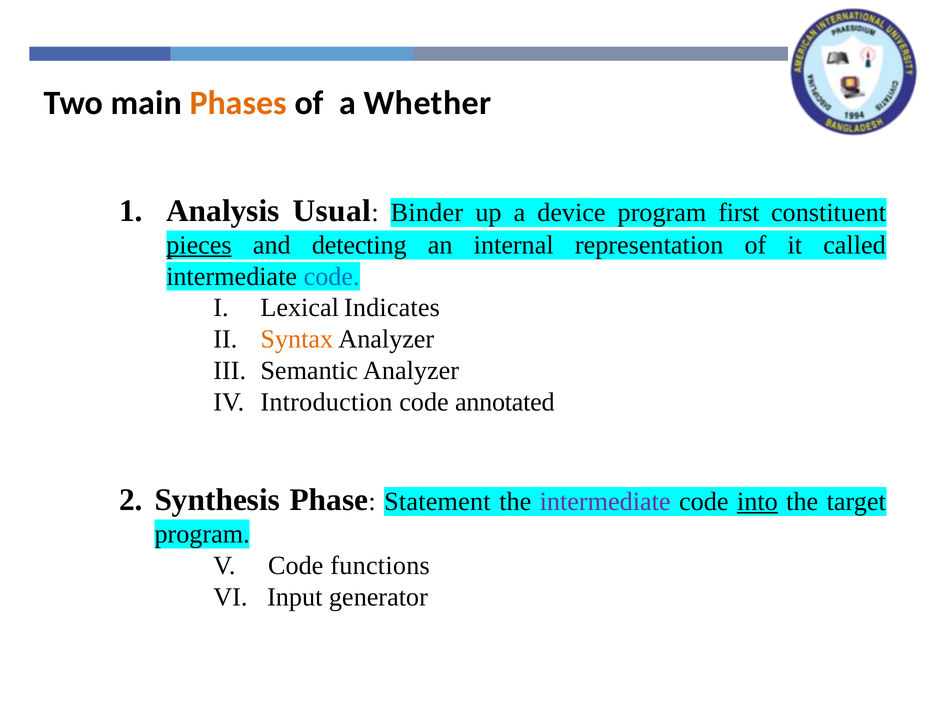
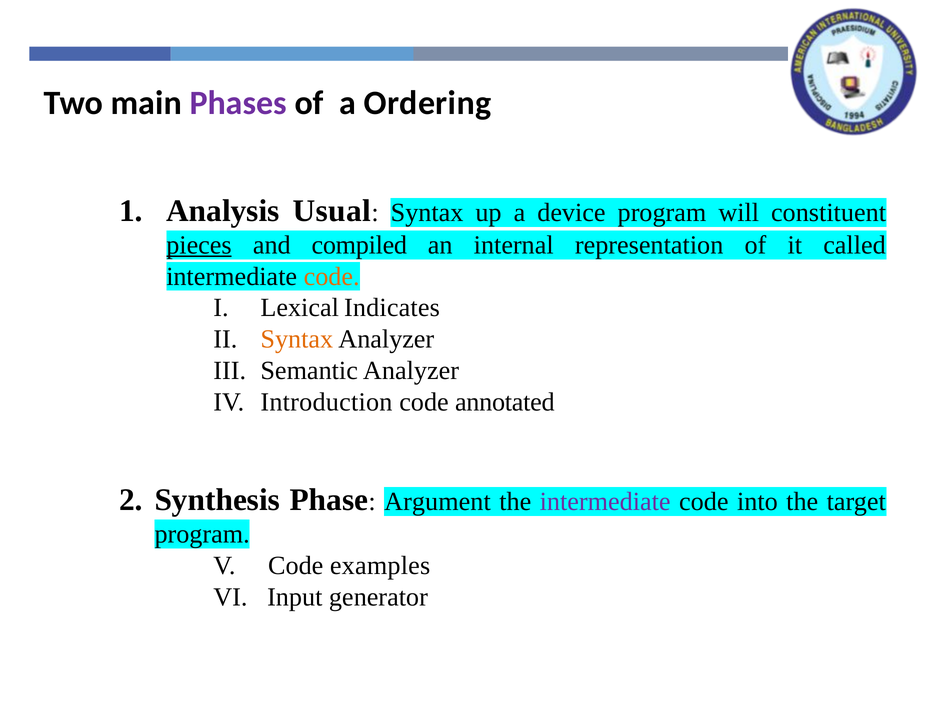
Phases colour: orange -> purple (238, 103)
Whether: Whether -> Ordering (428, 103)
Binder: Binder -> Syntax (427, 212)
first: first -> will (739, 212)
detecting: detecting -> compiled (359, 245)
code colour: blue -> orange (332, 276)
Statement: Statement -> Argument (437, 501)
into underline: present -> none (757, 501)
functions: functions -> examples (380, 565)
